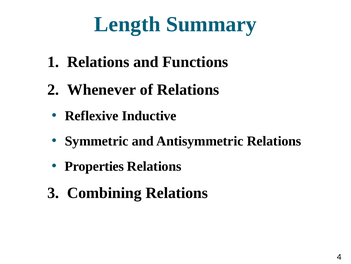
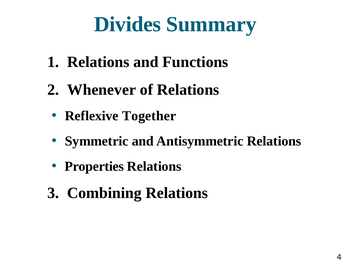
Length: Length -> Divides (128, 24)
Inductive: Inductive -> Together (149, 116)
